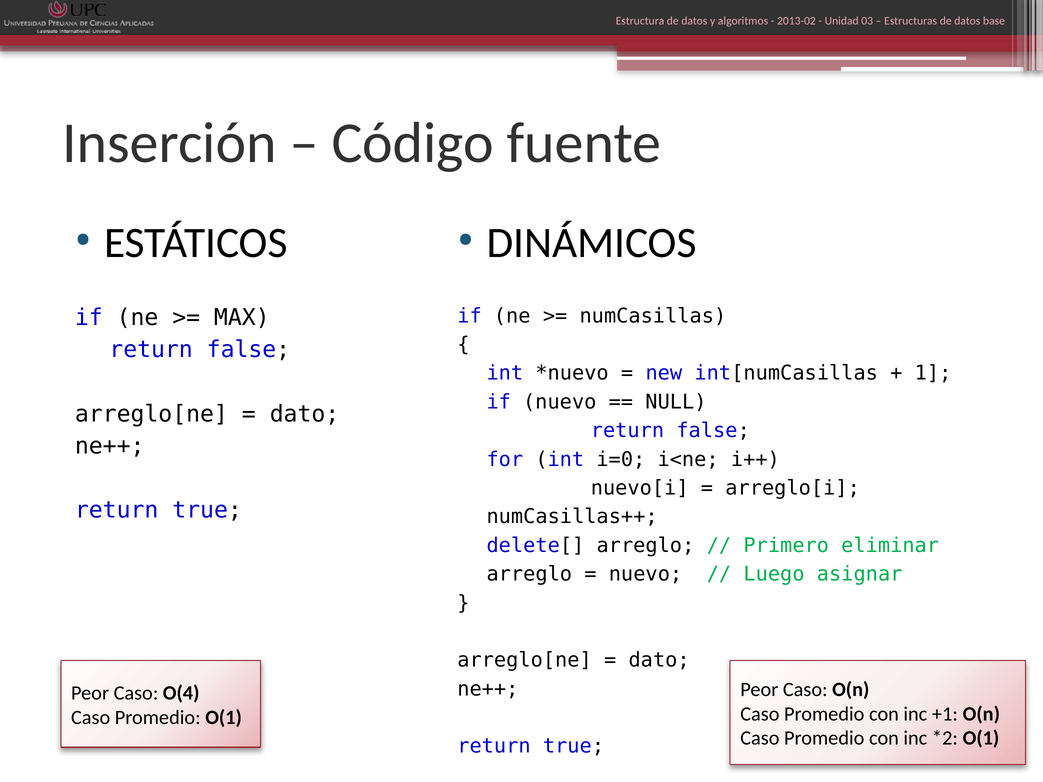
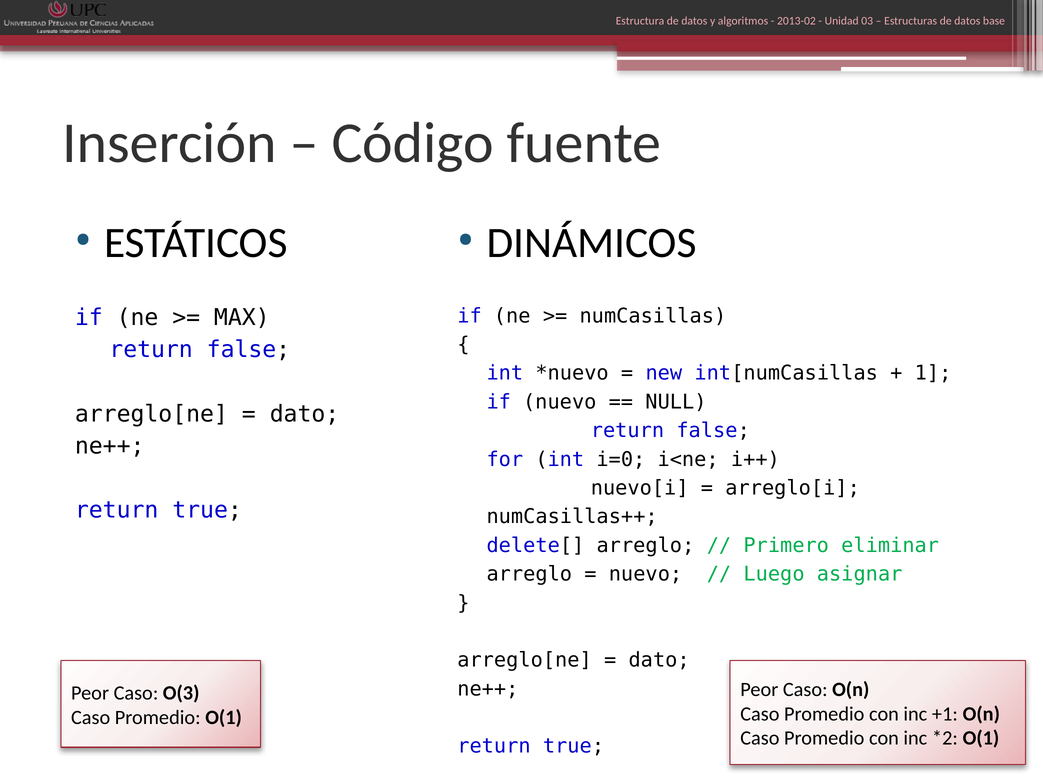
O(4: O(4 -> O(3 (181, 693)
